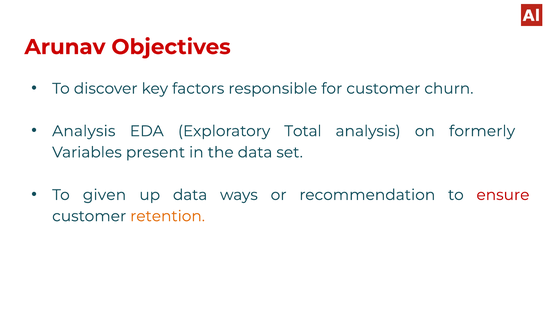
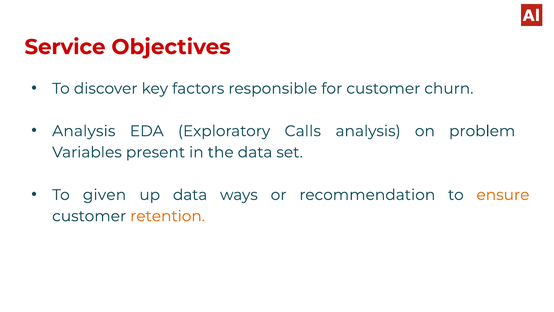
Arunav: Arunav -> Service (65, 47)
Total: Total -> Calls (303, 131)
formerly: formerly -> problem (482, 131)
ensure colour: red -> orange (503, 195)
